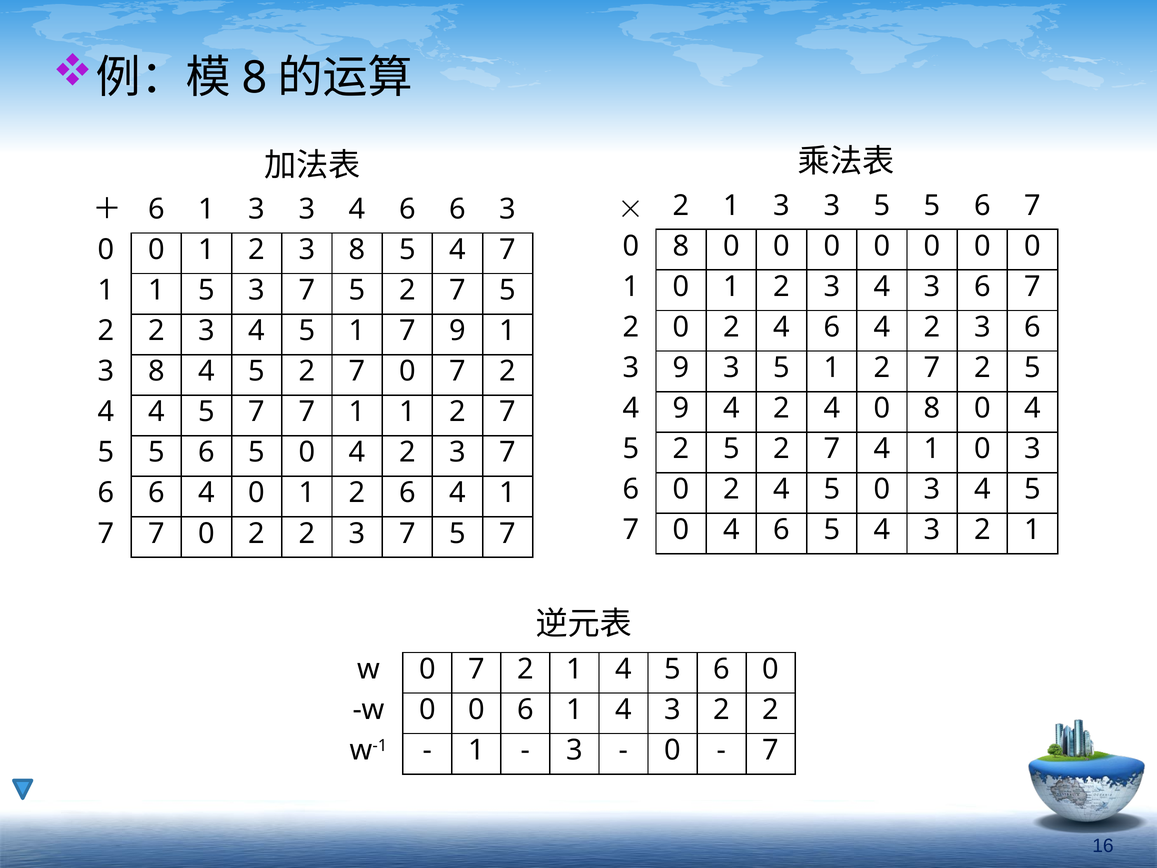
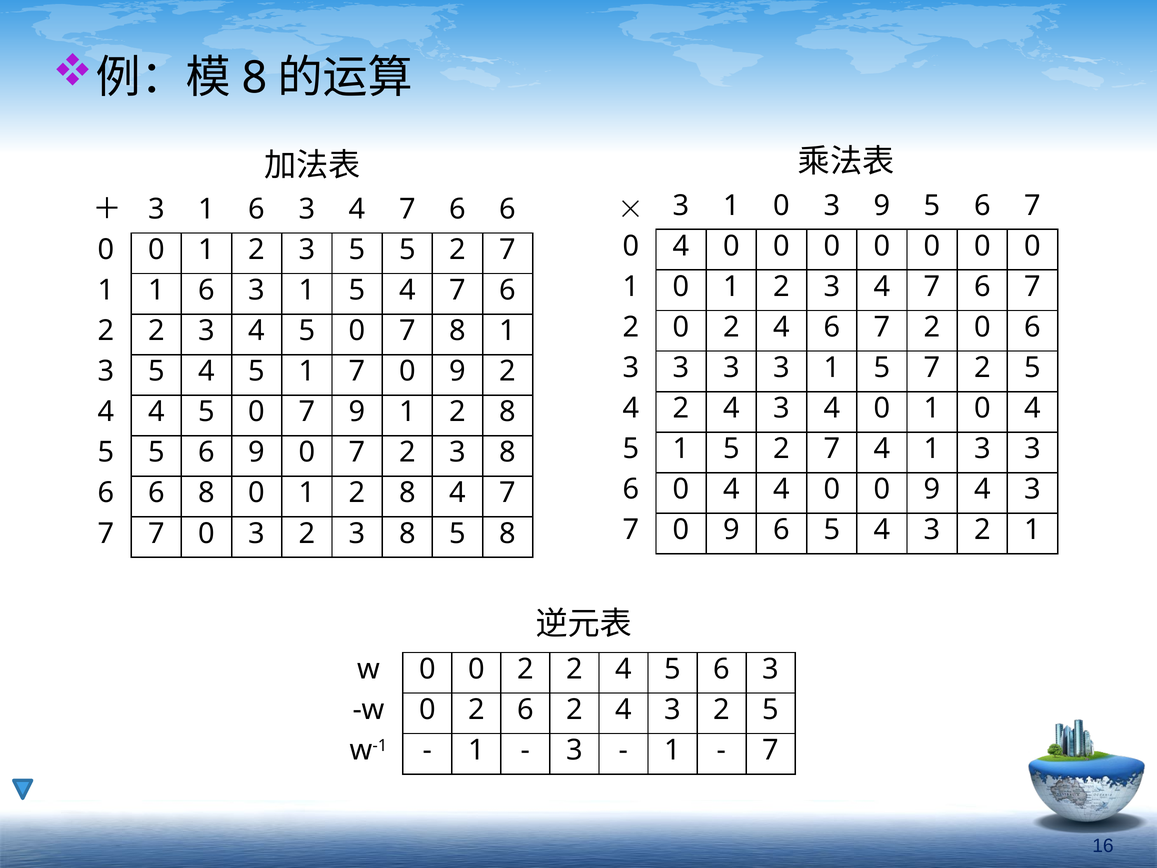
2: 2 -> 3 (681, 205)
3: 3 -> 0 (782, 205)
5: 5 -> 9 (882, 205)
6: 6 -> 3 (156, 209)
3: 3 -> 6 (257, 209)
6: 6 -> 7 (407, 209)
3: 3 -> 6 (508, 209)
8: 8 -> 4 (681, 246)
2 3 8: 8 -> 5 (357, 250)
4: 4 -> 2 (458, 250)
2 3 4 3: 3 -> 7 (932, 286)
1 1 5: 5 -> 6 (207, 290)
7: 7 -> 1 (307, 290)
2: 2 -> 4 (407, 290)
5: 5 -> 6 (508, 290)
4 6 4: 4 -> 7 (882, 327)
3: 3 -> 0 (982, 327)
3 4 5 1: 1 -> 0 (357, 331)
7 9: 9 -> 8 (458, 331)
9: 9 -> 3 (681, 368)
5: 5 -> 3 (782, 368)
2: 2 -> 5 (882, 368)
8: 8 -> 5 (156, 371)
2: 2 -> 1 (307, 371)
7: 7 -> 9 (458, 371)
4 9: 9 -> 2 (681, 408)
2: 2 -> 3 (782, 408)
4 0 8: 8 -> 1 (932, 408)
4 4 5 7: 7 -> 0 (257, 412)
1: 1 -> 9 (357, 412)
7: 7 -> 8 (508, 412)
2: 2 -> 1 (681, 449)
4 1 0: 0 -> 3 (982, 449)
5 6 5: 5 -> 9 (257, 452)
4: 4 -> 7 (357, 452)
7: 7 -> 8 (508, 452)
6 0 2: 2 -> 4 (731, 489)
5: 5 -> 0 (832, 489)
3: 3 -> 9 (932, 489)
5: 5 -> 3 (1033, 489)
6 6 4: 4 -> 8 (207, 493)
0 1 2 6: 6 -> 8 (407, 493)
1: 1 -> 7 (508, 493)
4: 4 -> 9 (731, 530)
7 0 2: 2 -> 3 (257, 533)
7: 7 -> 8 (407, 533)
7: 7 -> 8 (508, 533)
w 0 7: 7 -> 0 (476, 669)
1: 1 -> 2 (575, 669)
5 6 0: 0 -> 3 (771, 669)
w 0 0: 0 -> 2 (476, 709)
1: 1 -> 2 (575, 709)
3 2 2: 2 -> 5 (771, 709)
0: 0 -> 1 (673, 750)
